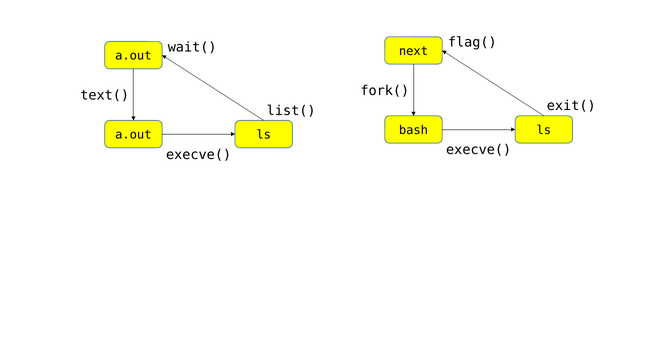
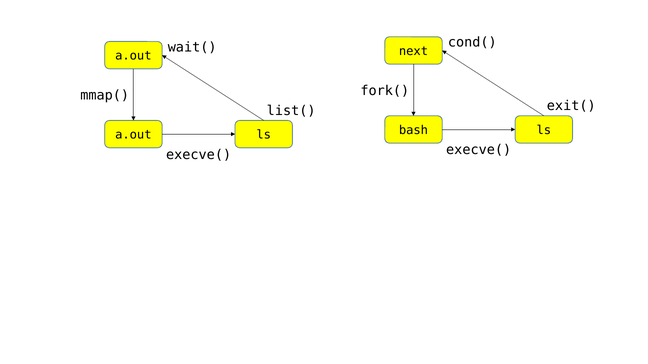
flag(: flag( -> cond( (472, 42)
text(: text( -> mmap( (105, 96)
